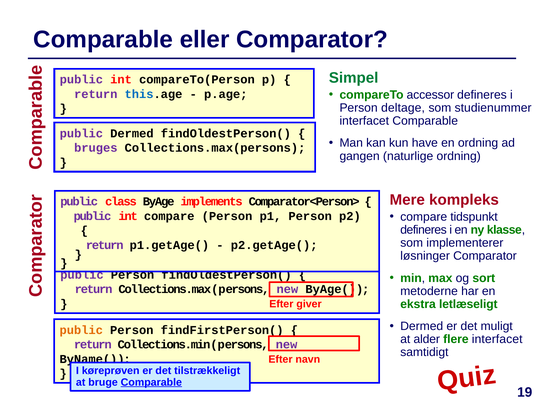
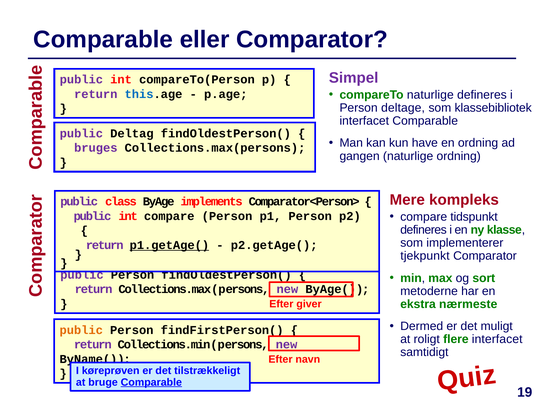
Simpel colour: green -> purple (354, 78)
compareTo accessor: accessor -> naturlige (430, 95)
studienummer: studienummer -> klassebibliotek (493, 108)
public Dermed: Dermed -> Deltag (132, 133)
p1.getAge( underline: none -> present (169, 245)
løsninger: løsninger -> tjekpunkt (425, 256)
letlæseligt: letlæseligt -> nærmeste (468, 304)
alder: alder -> roligt (427, 339)
